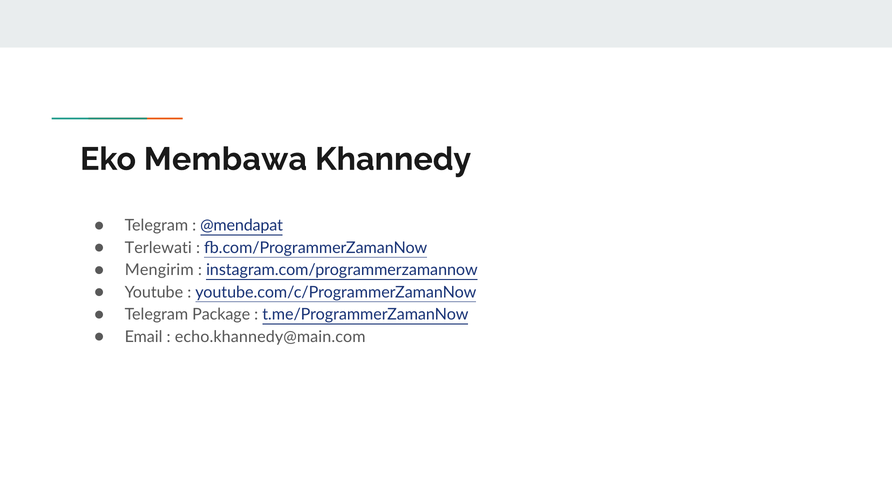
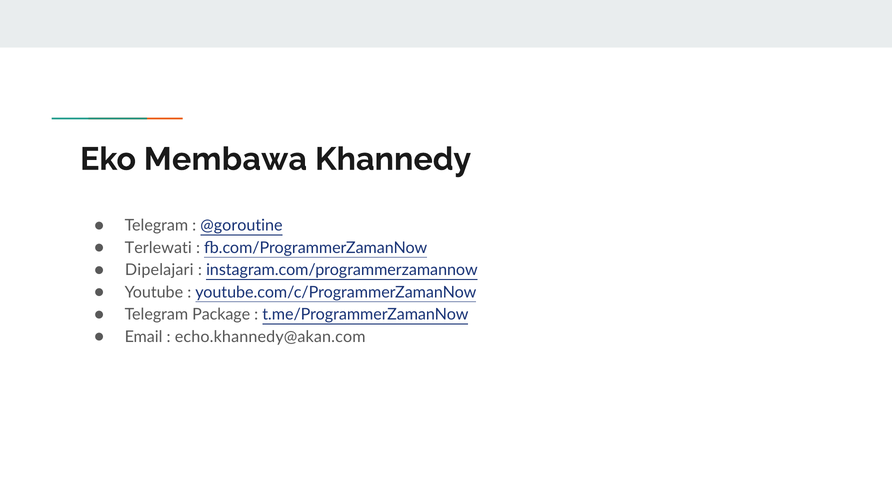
@mendapat: @mendapat -> @goroutine (241, 225)
Mengirim: Mengirim -> Dipelajari (159, 270)
echo.khannedy@main.com: echo.khannedy@main.com -> echo.khannedy@akan.com (270, 337)
